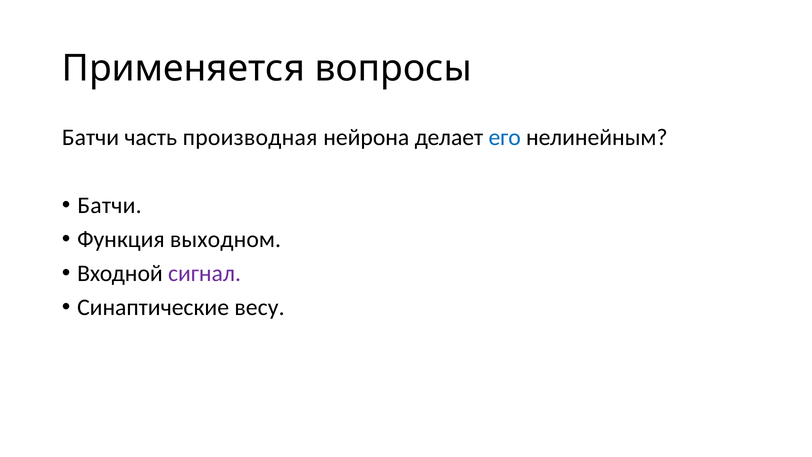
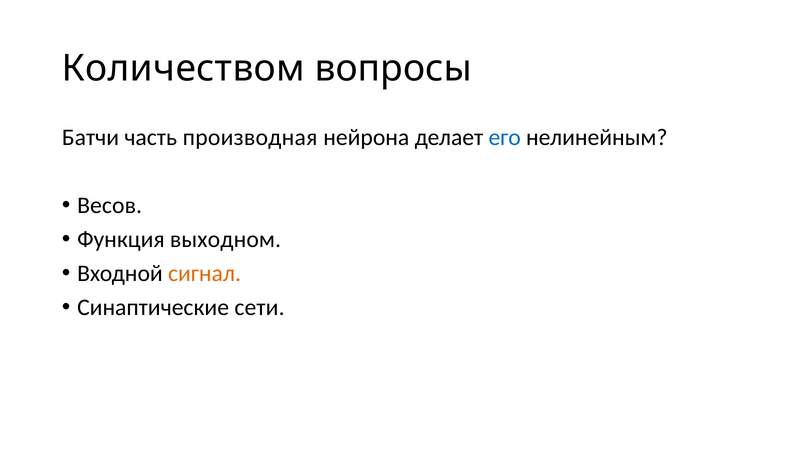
Применяется: Применяется -> Количеством (183, 68)
Батчи: Батчи -> Весов (110, 205)
сигнал colour: purple -> orange (205, 273)
весу: весу -> сети (260, 307)
